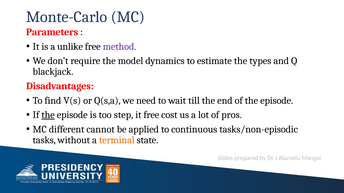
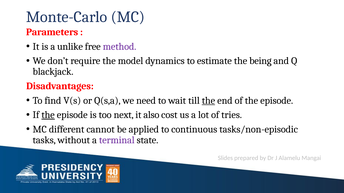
types: types -> being (260, 61)
the underline: none -> present (208, 101)
step: step -> next (124, 115)
it free: free -> also (151, 115)
pros: pros -> tries (232, 115)
terminal colour: orange -> purple (117, 140)
